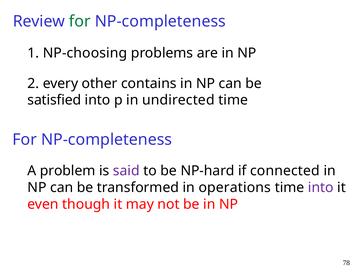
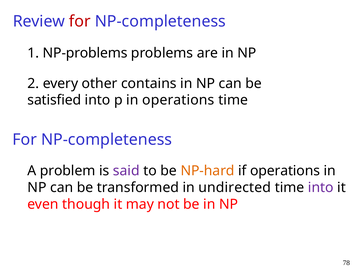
for colour: green -> red (80, 21)
NP-choosing: NP-choosing -> NP-problems (85, 53)
in undirected: undirected -> operations (178, 100)
NP-hard colour: black -> orange (208, 171)
if connected: connected -> operations (285, 171)
operations: operations -> undirected (235, 188)
